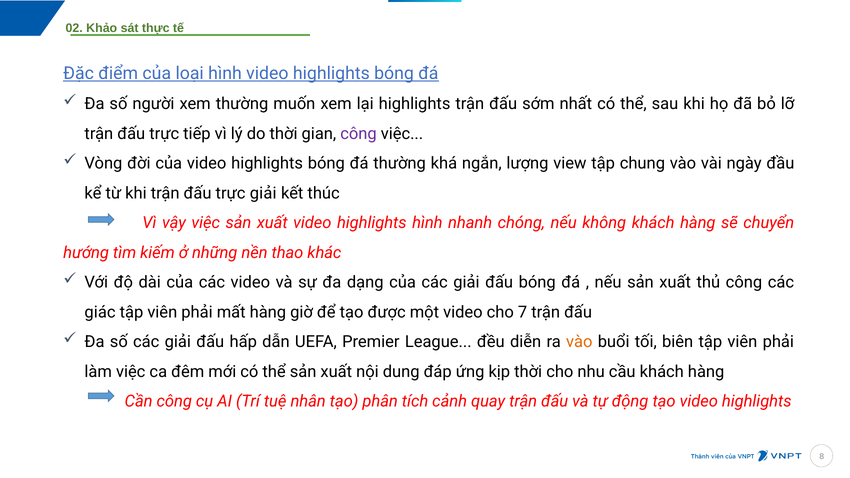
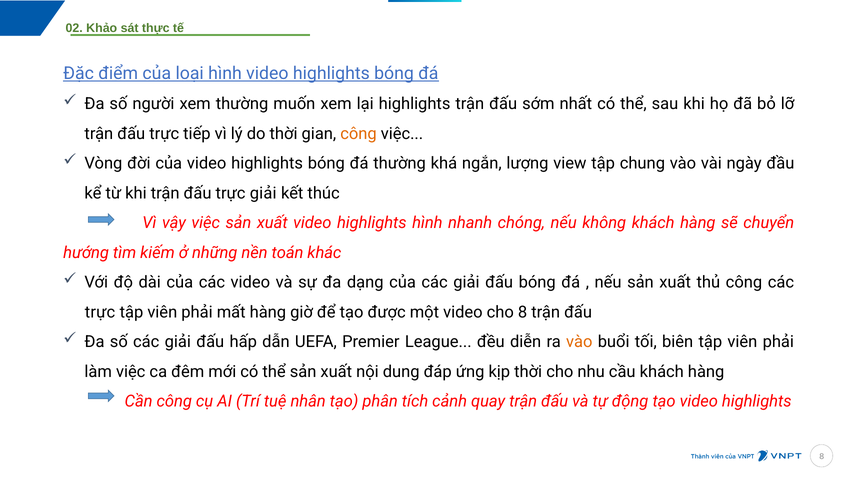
công colour: purple -> orange (358, 134)
thao: thao -> toán (287, 253)
giác: giác -> trực (100, 312)
cho 7: 7 -> 8 (523, 312)
